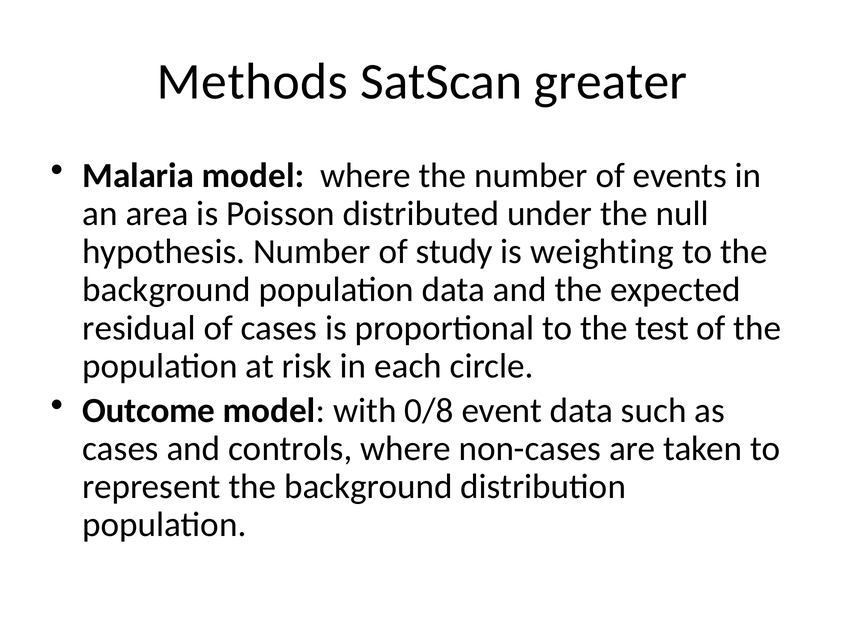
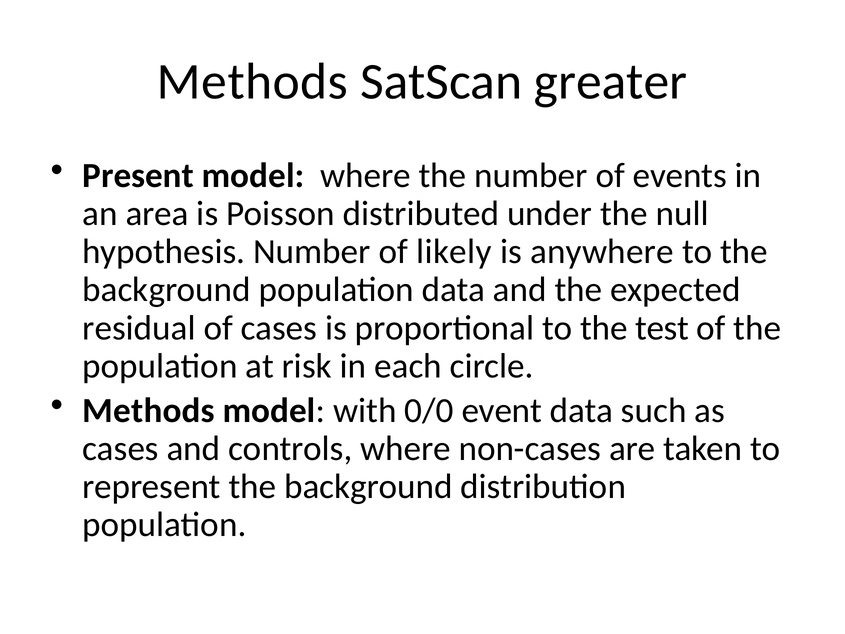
Malaria: Malaria -> Present (138, 176)
study: study -> likely (454, 252)
weighting: weighting -> anywhere (602, 252)
Outcome: Outcome -> Methods (149, 411)
0/8: 0/8 -> 0/0 (429, 411)
